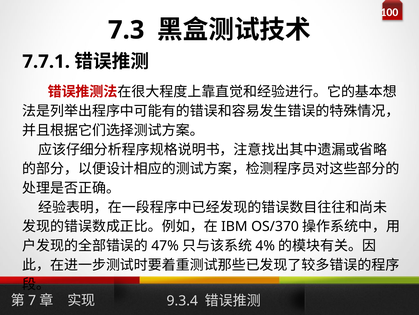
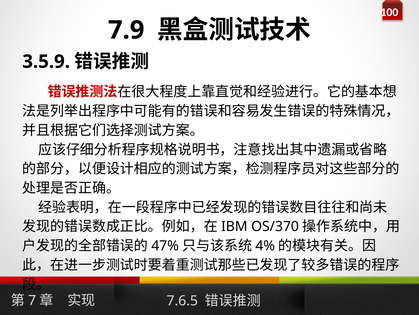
7.3: 7.3 -> 7.9 (126, 30)
7.7.1: 7.7.1 -> 3.5.9 (46, 61)
9.3.4: 9.3.4 -> 7.6.5 (182, 300)
